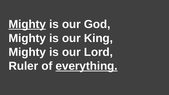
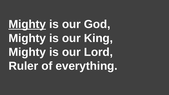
everything underline: present -> none (87, 66)
